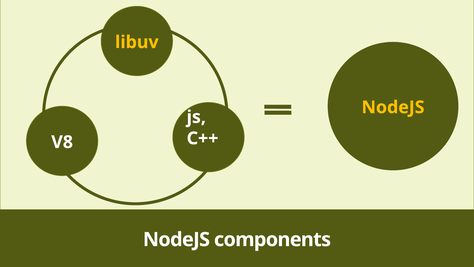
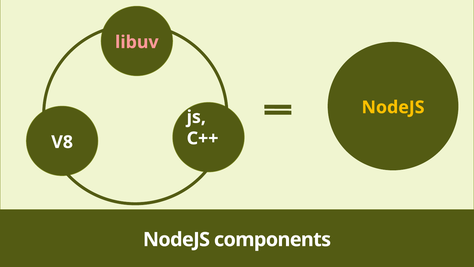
libuv colour: yellow -> pink (137, 42)
